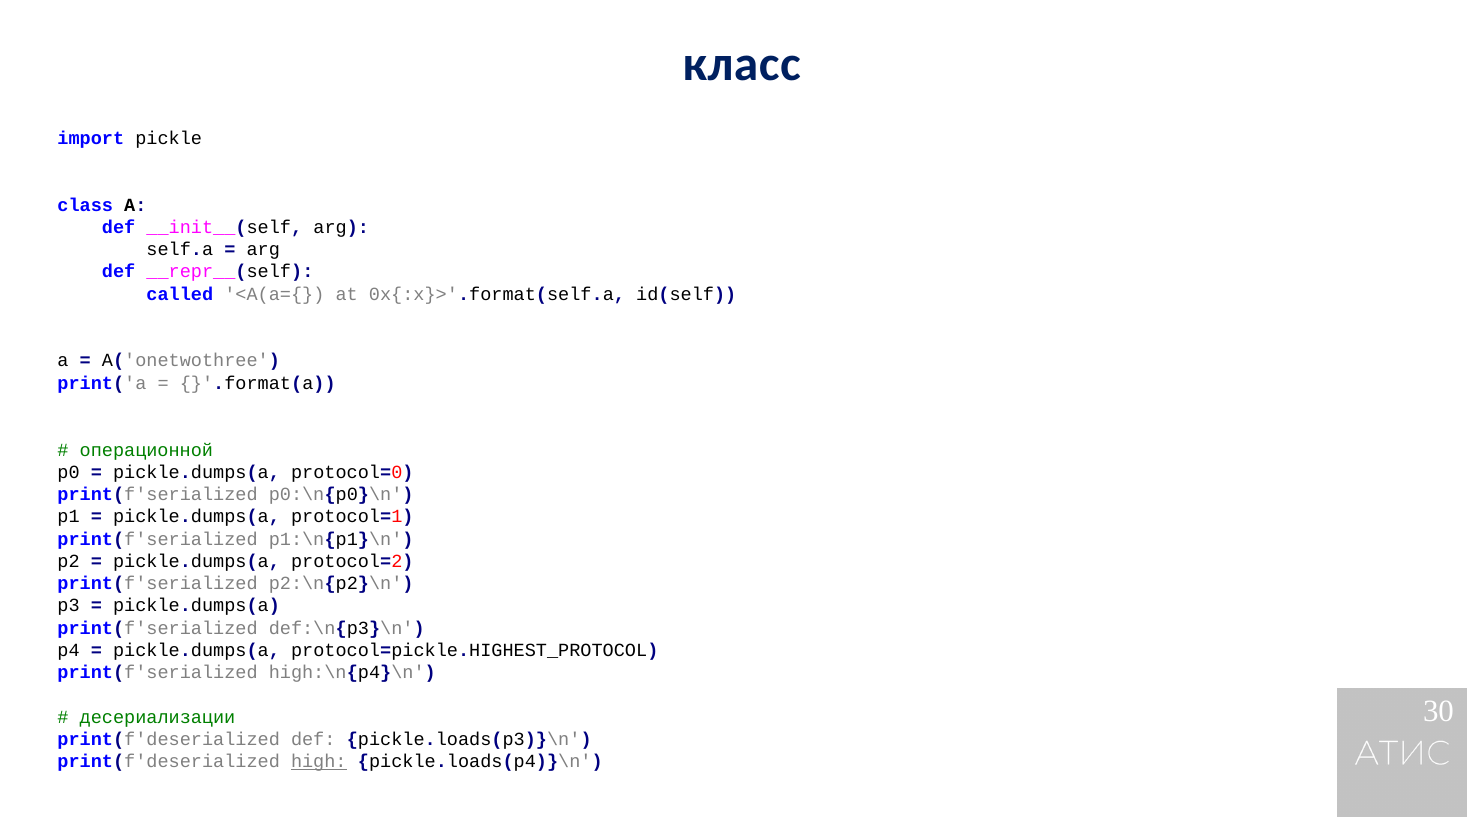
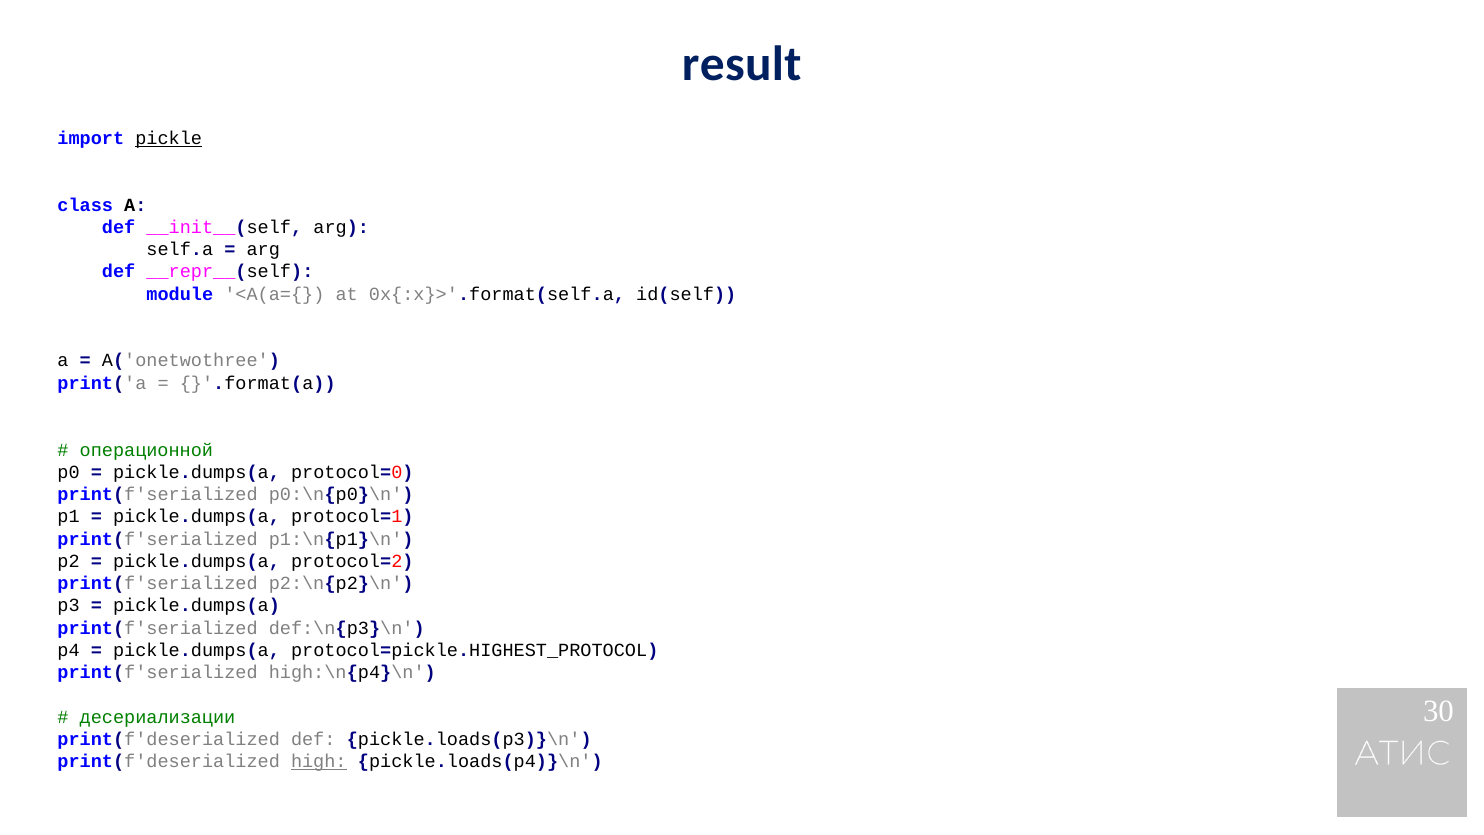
класс: класс -> result (742, 64)
pickle underline: none -> present (169, 138)
called: called -> module (180, 294)
